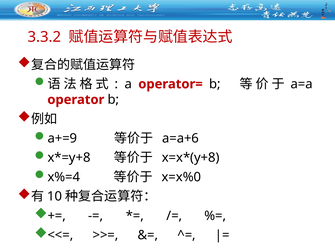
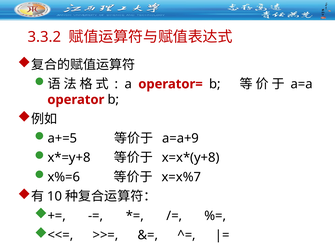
a+=9: a+=9 -> a+=5 (62, 138)
a=a+6: a=a+6 -> a=a+9 (180, 138)
x%=4: x%=4 -> x%=6 (64, 177)
x=x%0: x=x%0 -> x=x%7 (181, 177)
